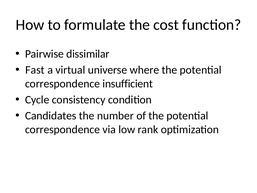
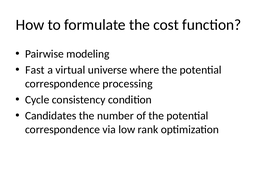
dissimilar: dissimilar -> modeling (88, 54)
insufficient: insufficient -> processing (128, 84)
